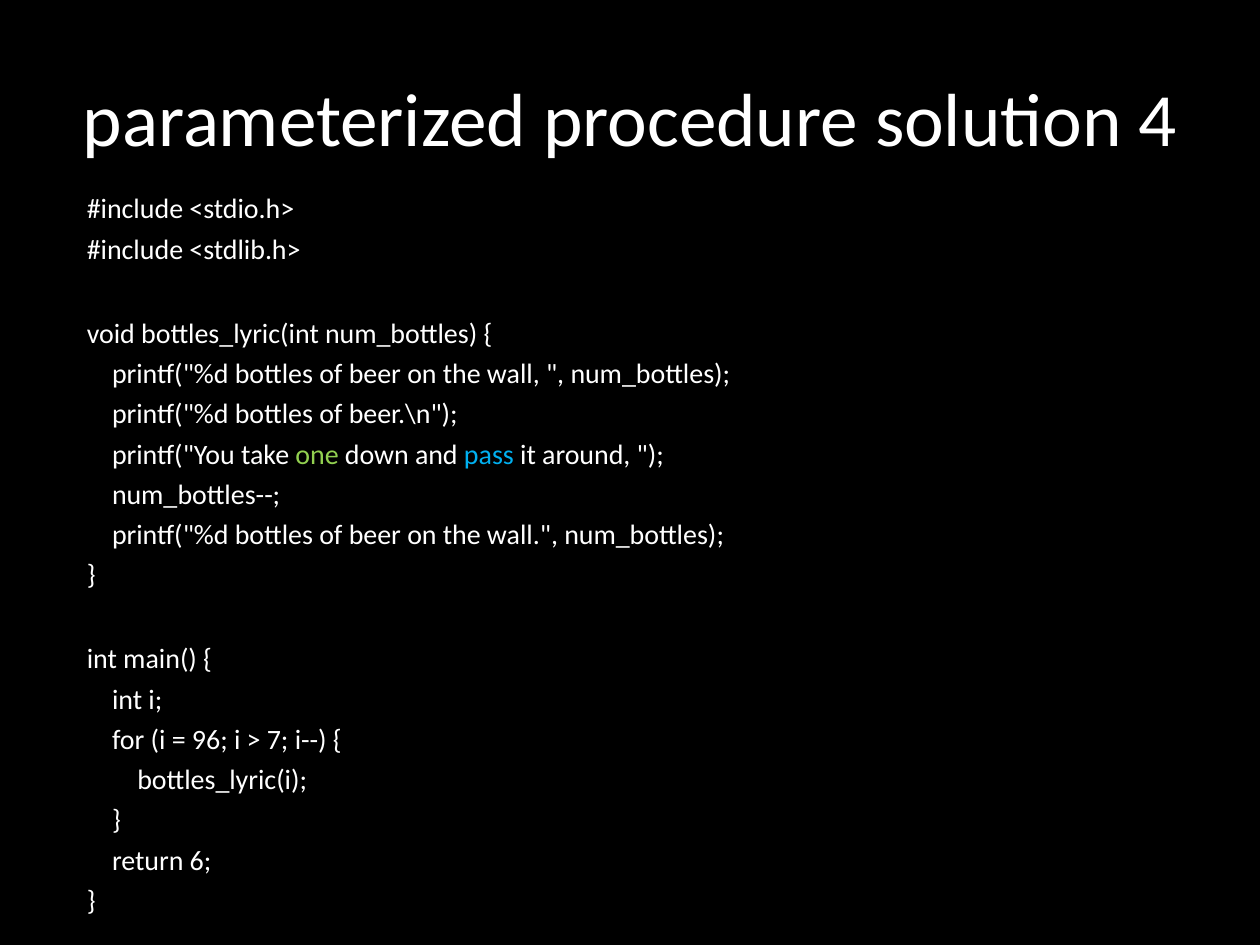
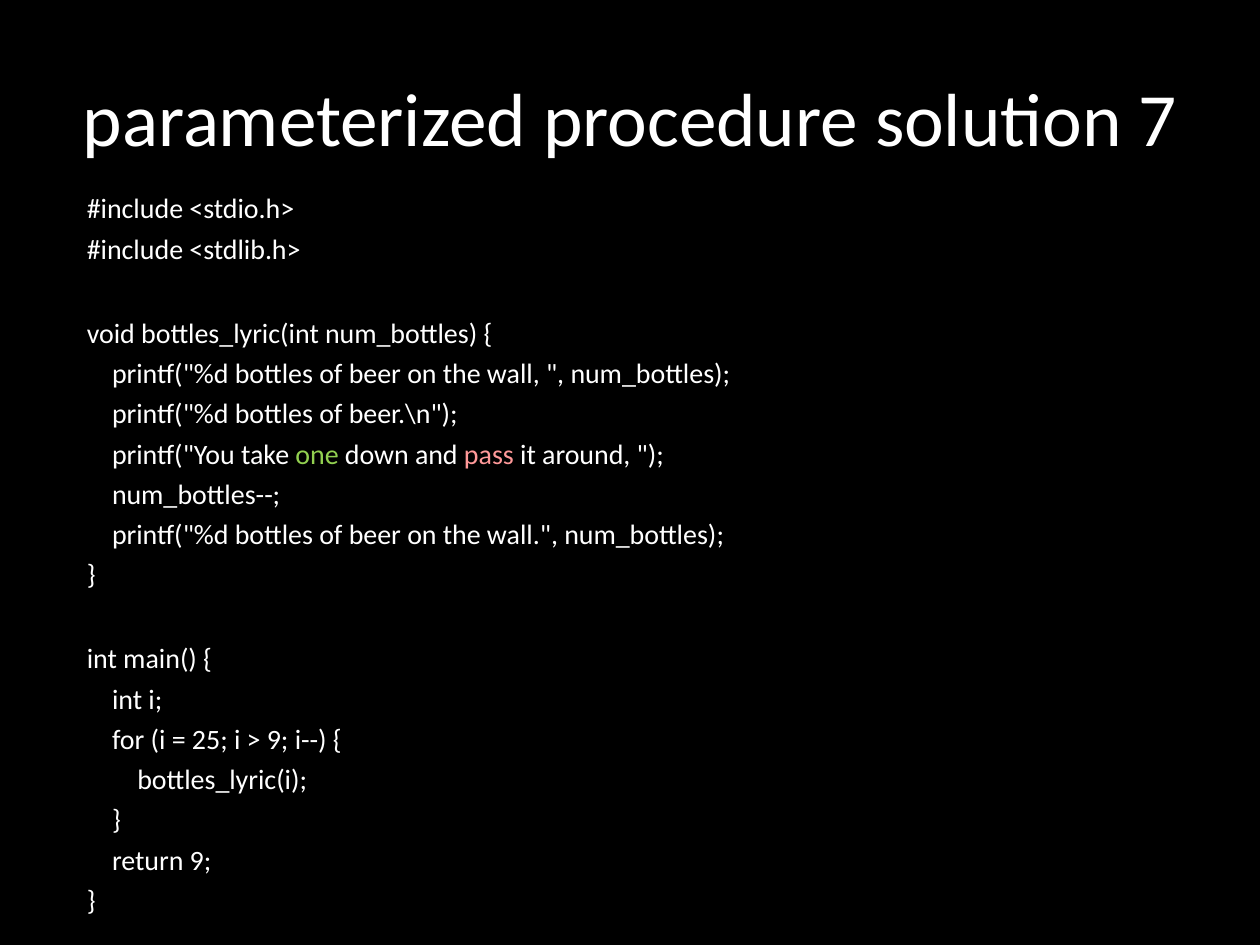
4: 4 -> 7 (1158, 122)
pass colour: light blue -> pink (489, 455)
96: 96 -> 25 (210, 740)
7: 7 -> 9 (278, 740)
return 6: 6 -> 9 (201, 861)
